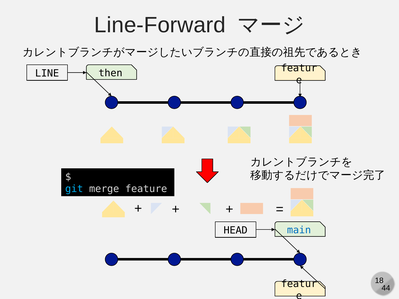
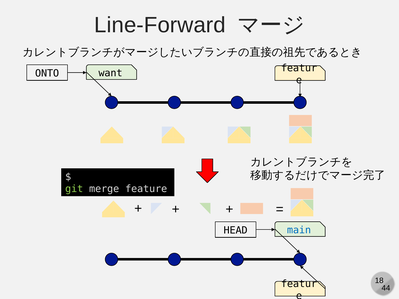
then: then -> want (110, 73)
LINE: LINE -> ONTO (47, 73)
git colour: light blue -> light green (74, 189)
